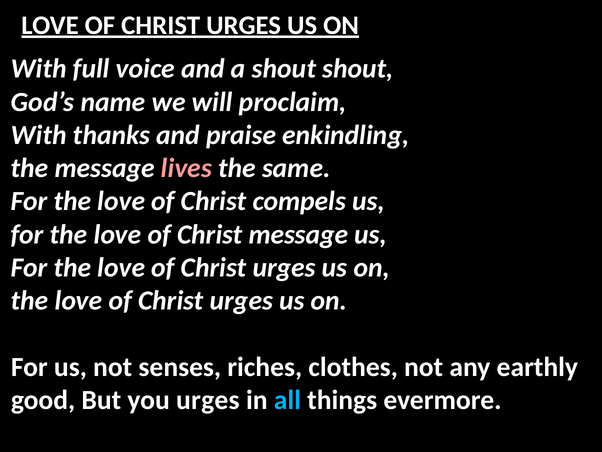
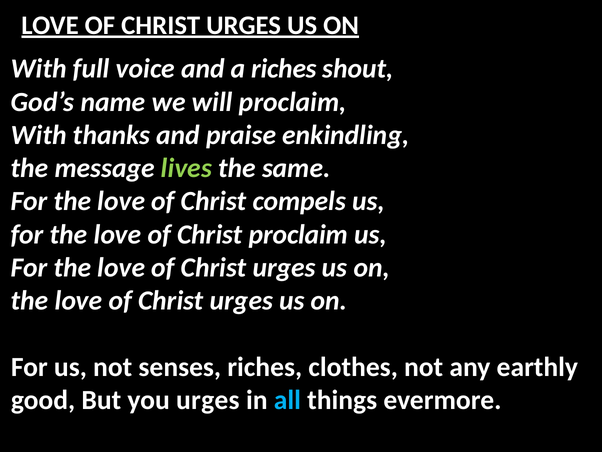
a shout: shout -> riches (284, 69)
lives colour: pink -> light green (186, 168)
Christ message: message -> proclaim (298, 234)
